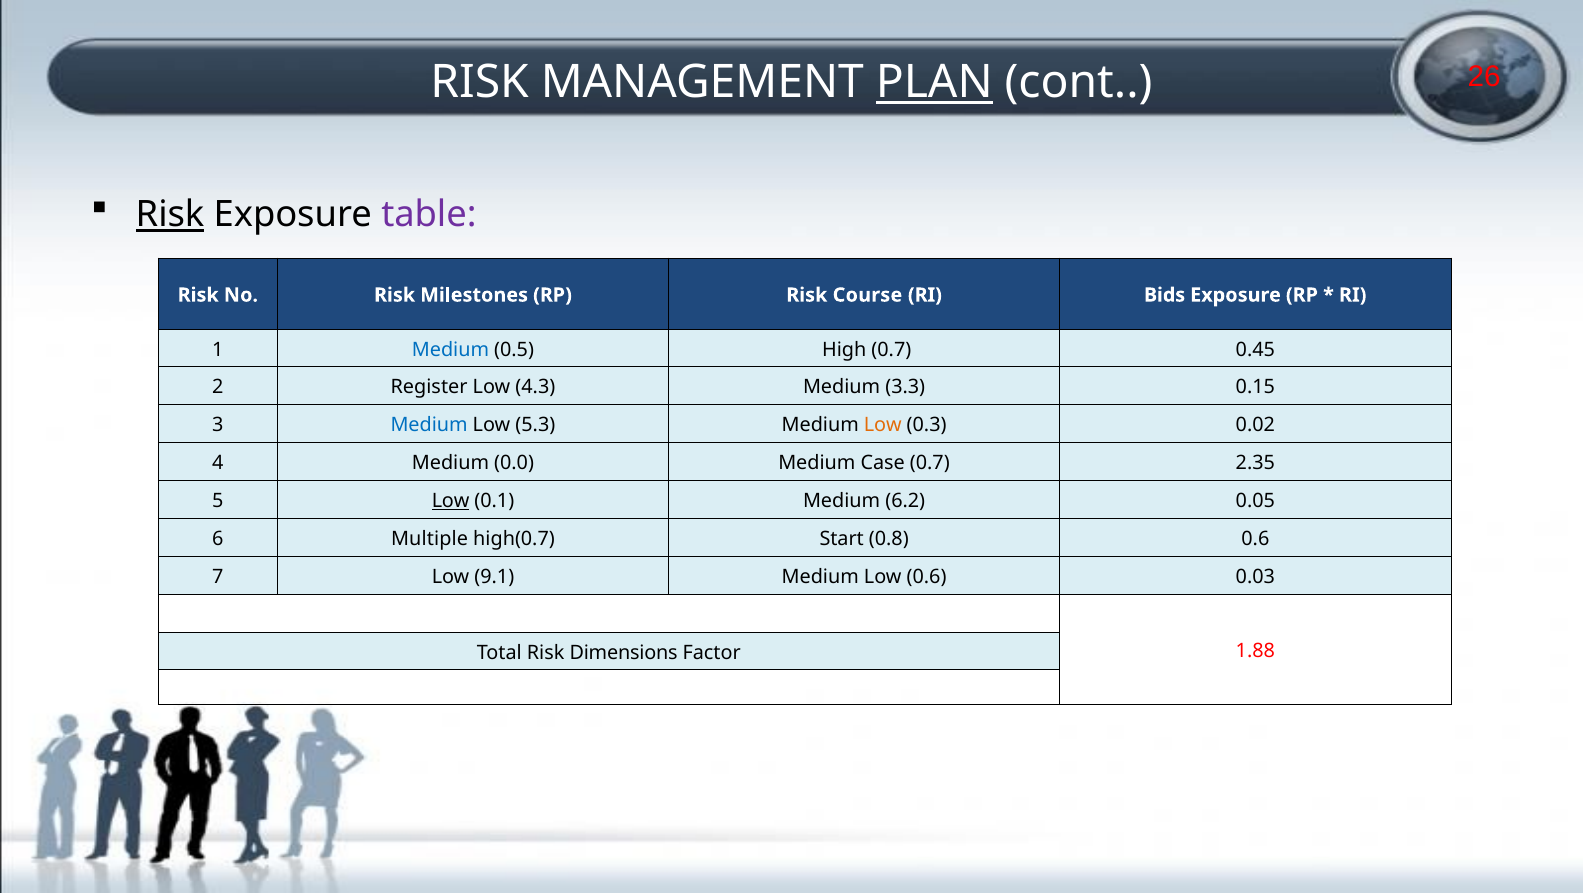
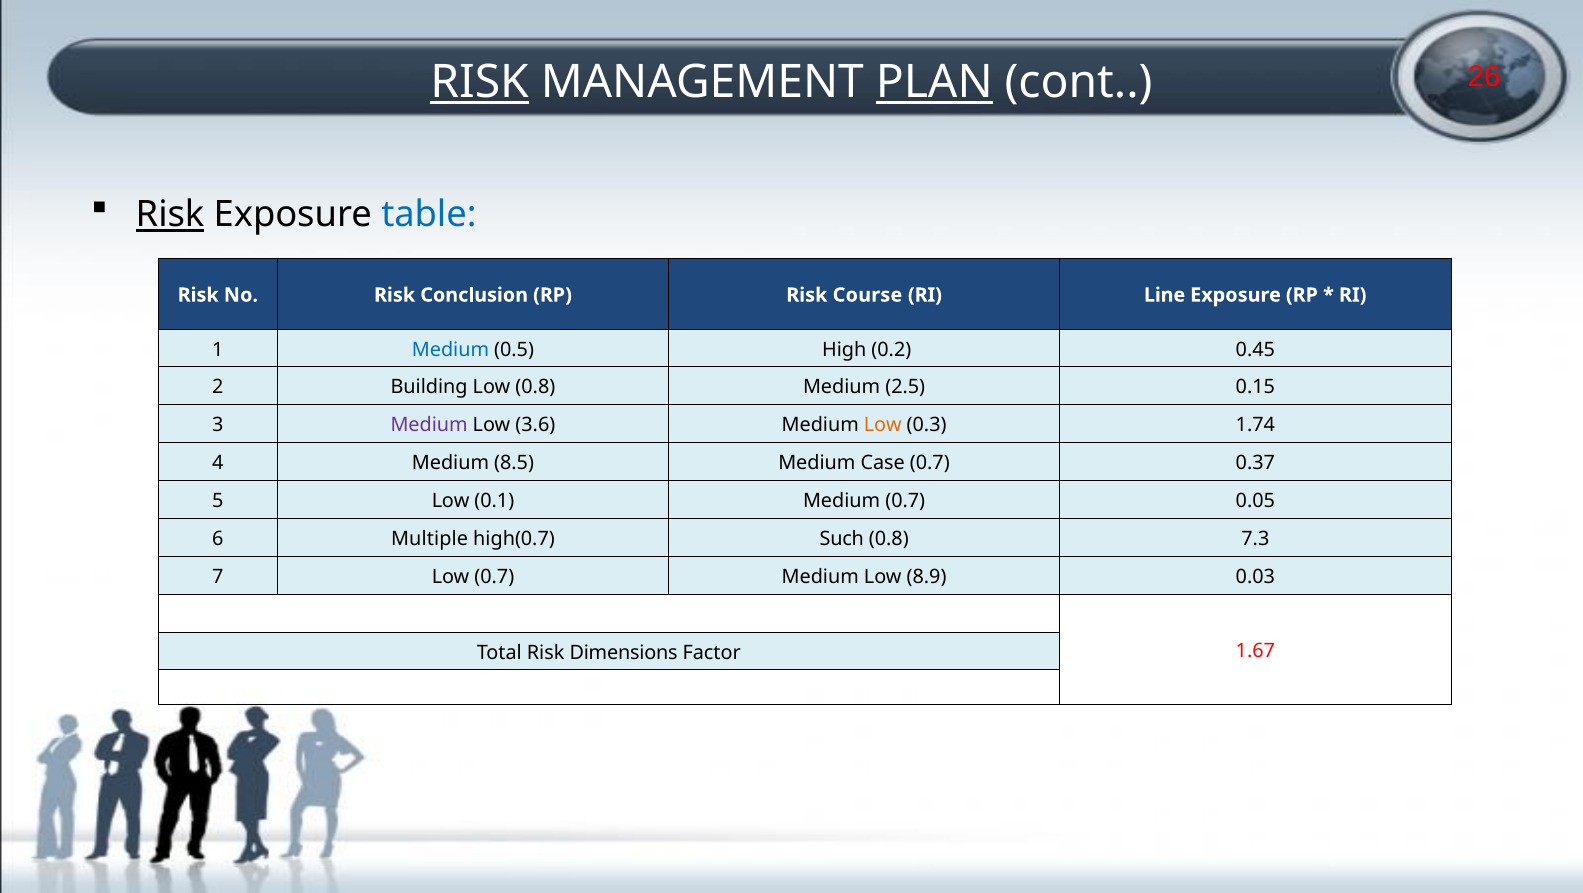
RISK underline: none -> present (480, 83)
table colour: purple -> blue (429, 215)
Milestones: Milestones -> Conclusion (474, 295)
Bids: Bids -> Line (1165, 295)
High 0.7: 0.7 -> 0.2 (891, 349)
Register: Register -> Building (429, 387)
Low 4.3: 4.3 -> 0.8 (535, 387)
3.3: 3.3 -> 2.5 (905, 387)
Medium colour: blue -> purple (429, 425)
5.3: 5.3 -> 3.6 (535, 425)
0.02: 0.02 -> 1.74 (1255, 425)
0.0: 0.0 -> 8.5 (514, 463)
2.35: 2.35 -> 0.37 (1255, 463)
Low underline: present -> none (451, 501)
Medium 6.2: 6.2 -> 0.7 (905, 501)
Start: Start -> Such (842, 539)
0.8 0.6: 0.6 -> 7.3 (1255, 539)
Low 9.1: 9.1 -> 0.7 (494, 577)
Low 0.6: 0.6 -> 8.9 (927, 577)
1.88: 1.88 -> 1.67 (1255, 650)
